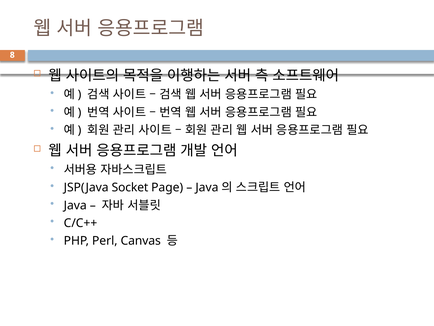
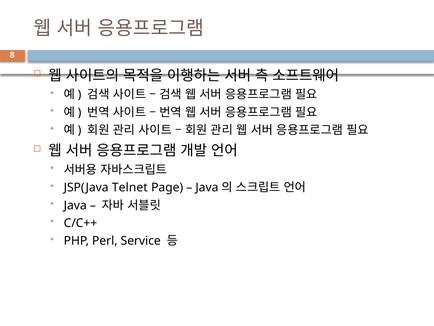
Socket: Socket -> Telnet (130, 187)
Canvas: Canvas -> Service (141, 241)
